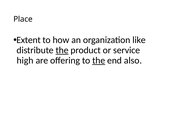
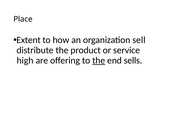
like: like -> sell (139, 40)
the underline: present -> none (62, 50)
also: also -> sells (133, 60)
